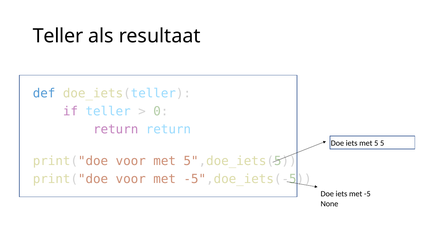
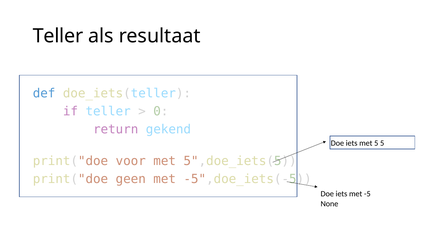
return return: return -> gekend (168, 129)
voor: voor -> geen (131, 179)
